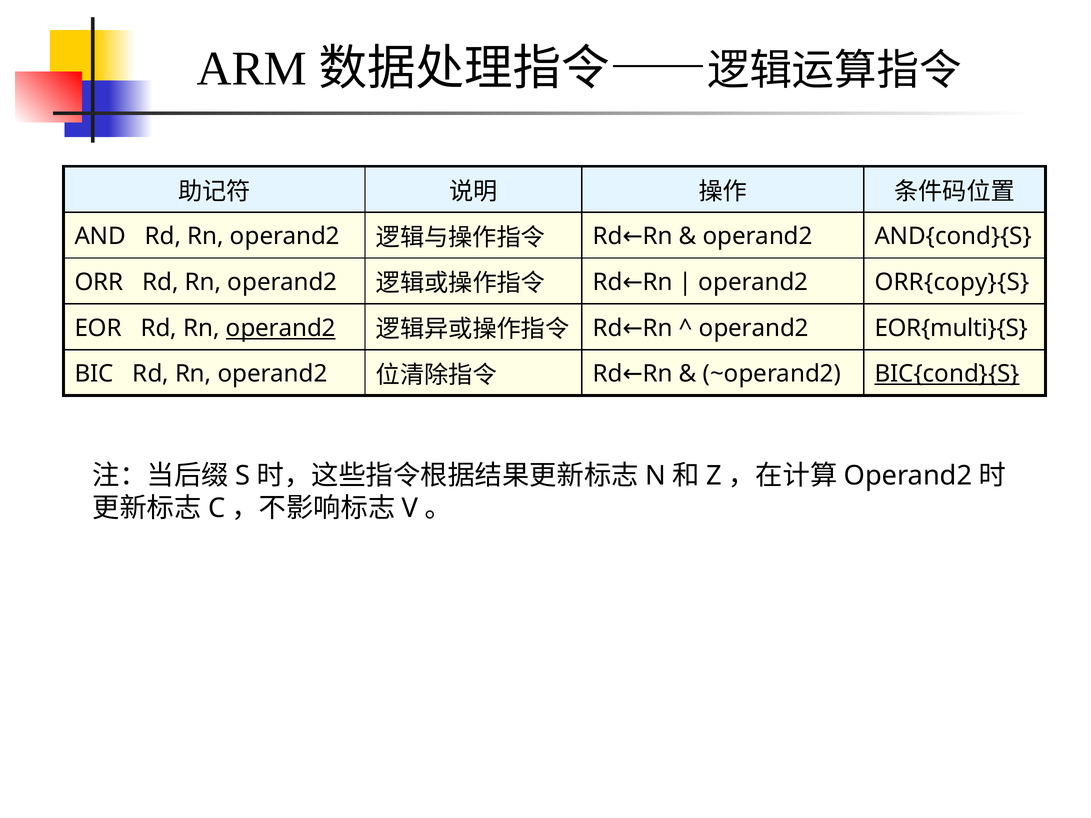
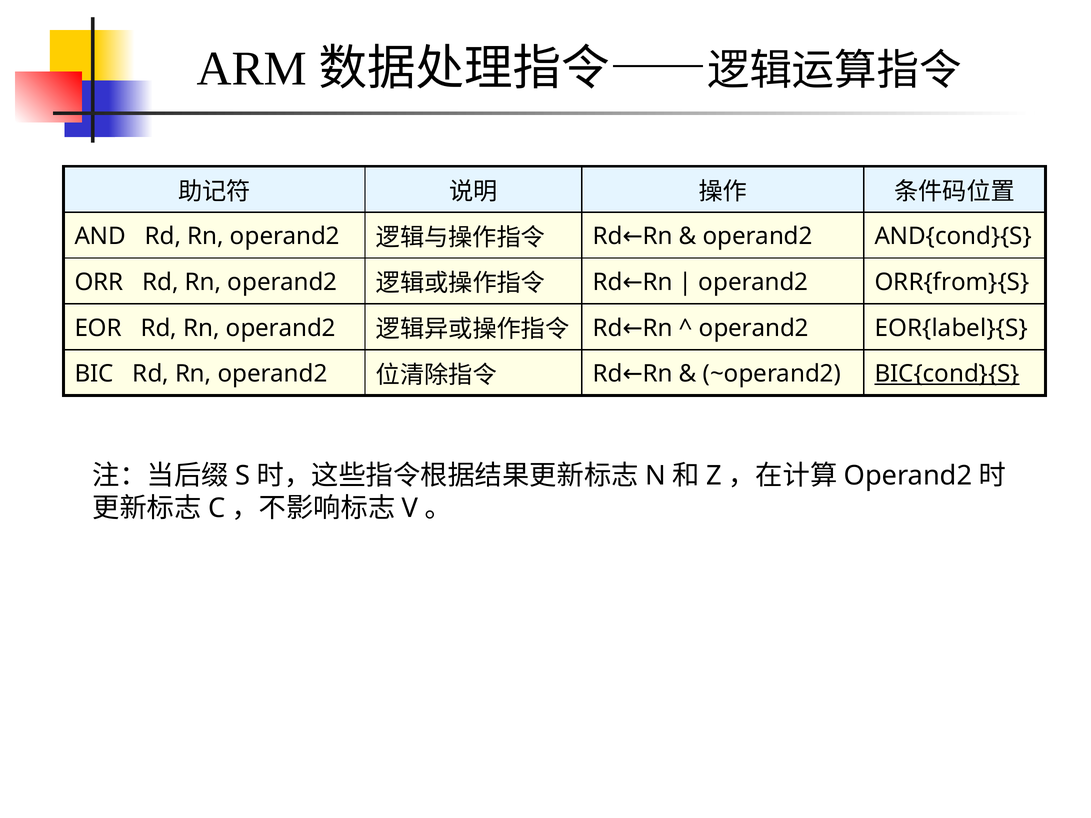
ORR{copy}{S: ORR{copy}{S -> ORR{from}{S (952, 282)
EOR{multi}{S: EOR{multi}{S -> EOR{label}{S (951, 328)
operand2 underline: present -> none (281, 328)
